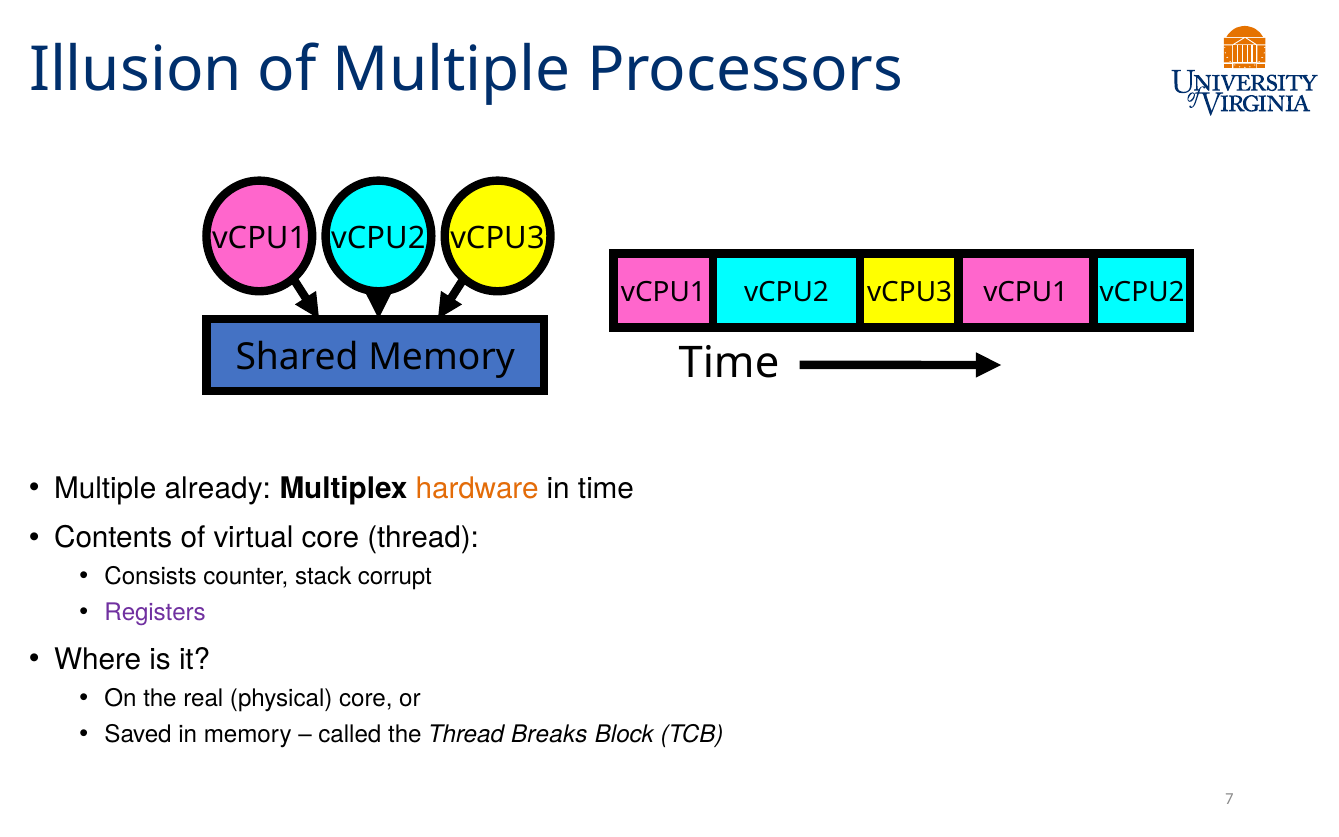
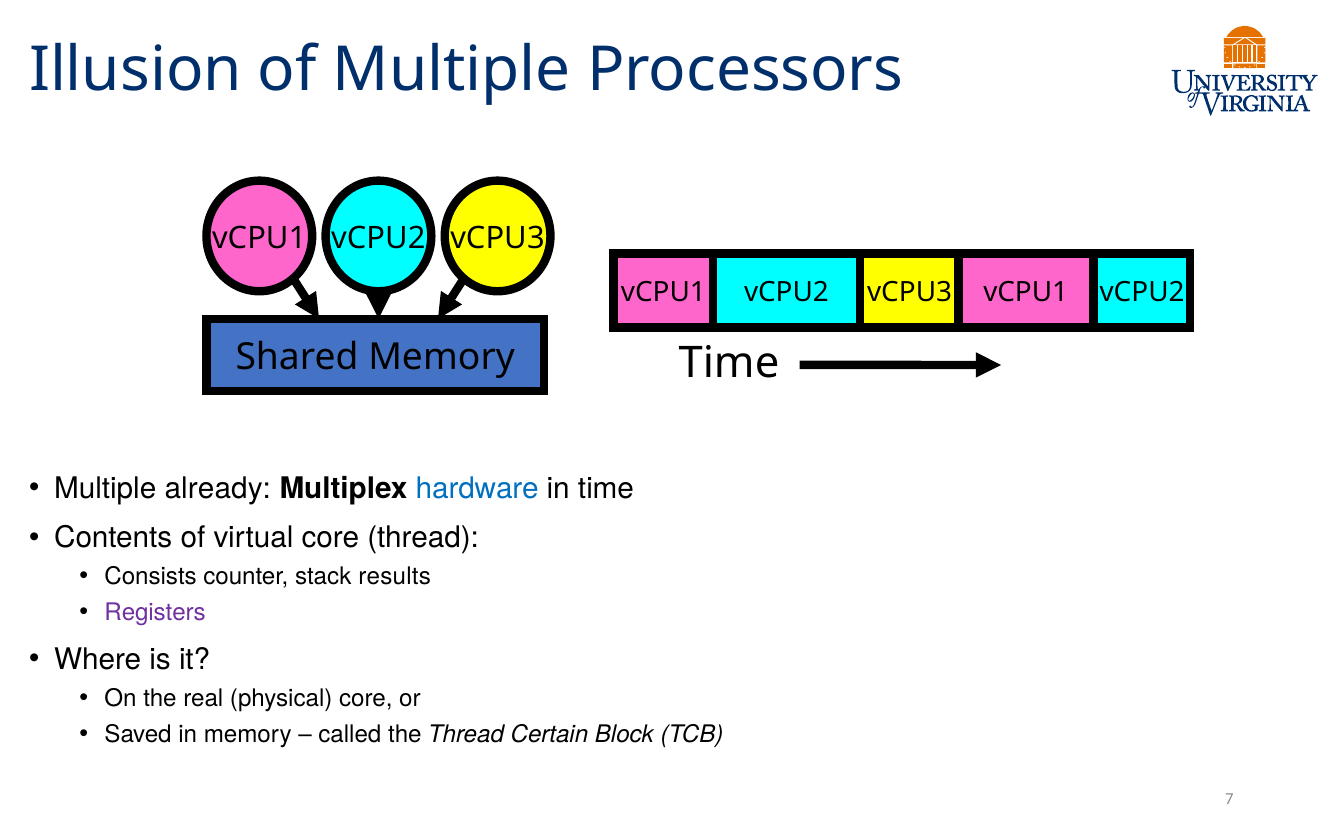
hardware colour: orange -> blue (477, 488)
corrupt: corrupt -> results (395, 577)
Breaks: Breaks -> Certain (549, 735)
